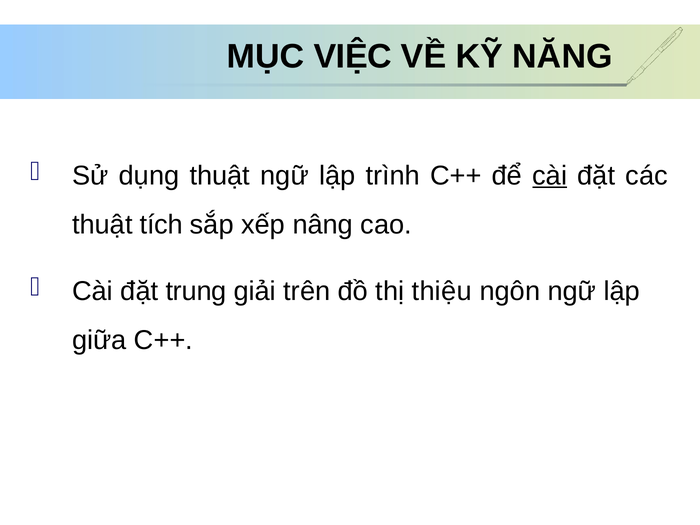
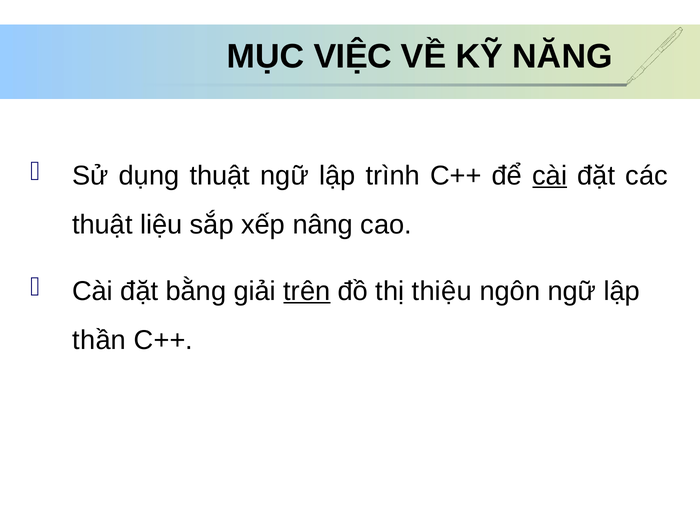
tích: tích -> liệu (161, 225)
trung: trung -> bằng (196, 291)
trên underline: none -> present (307, 291)
giữa: giữa -> thần (99, 340)
